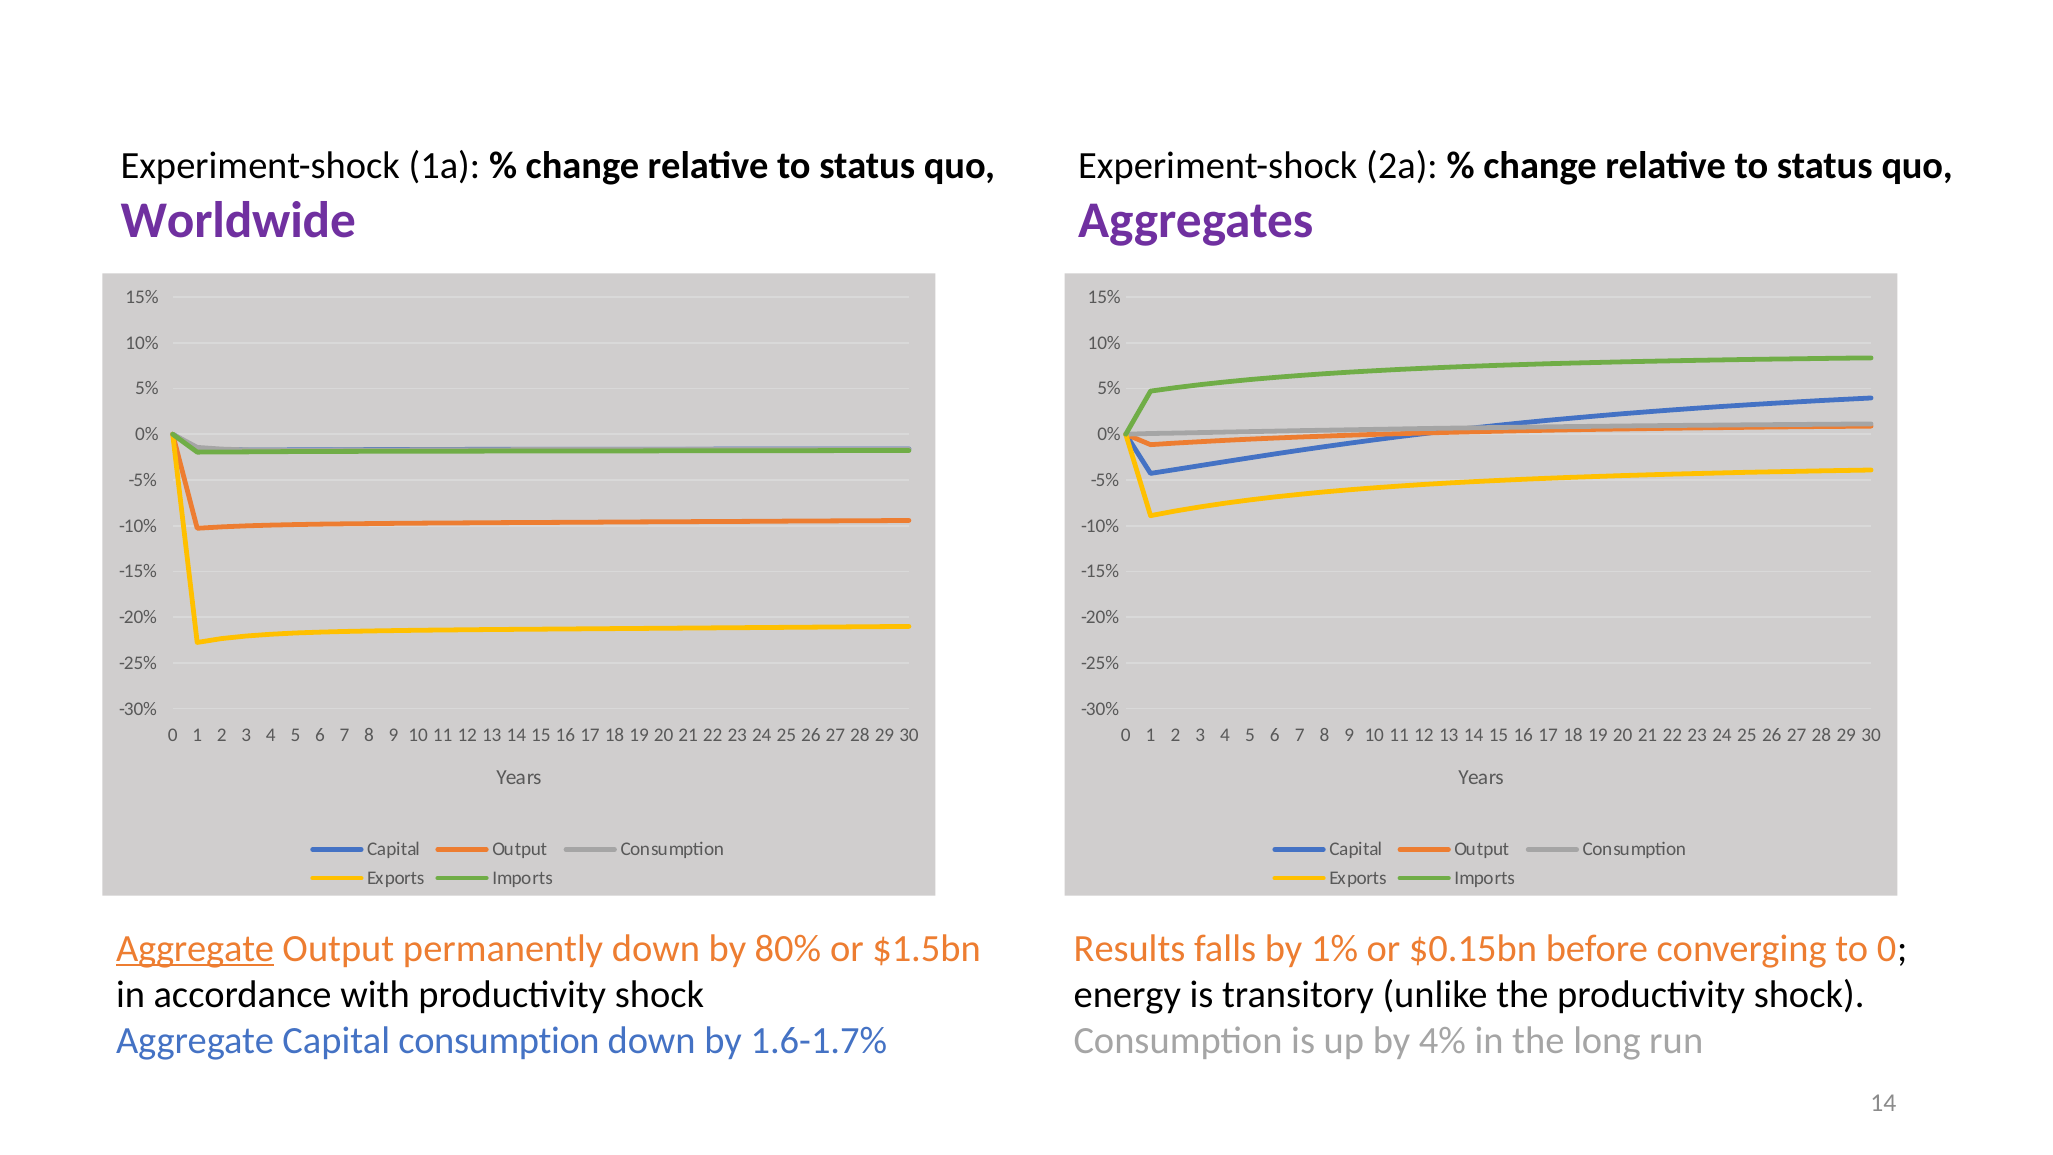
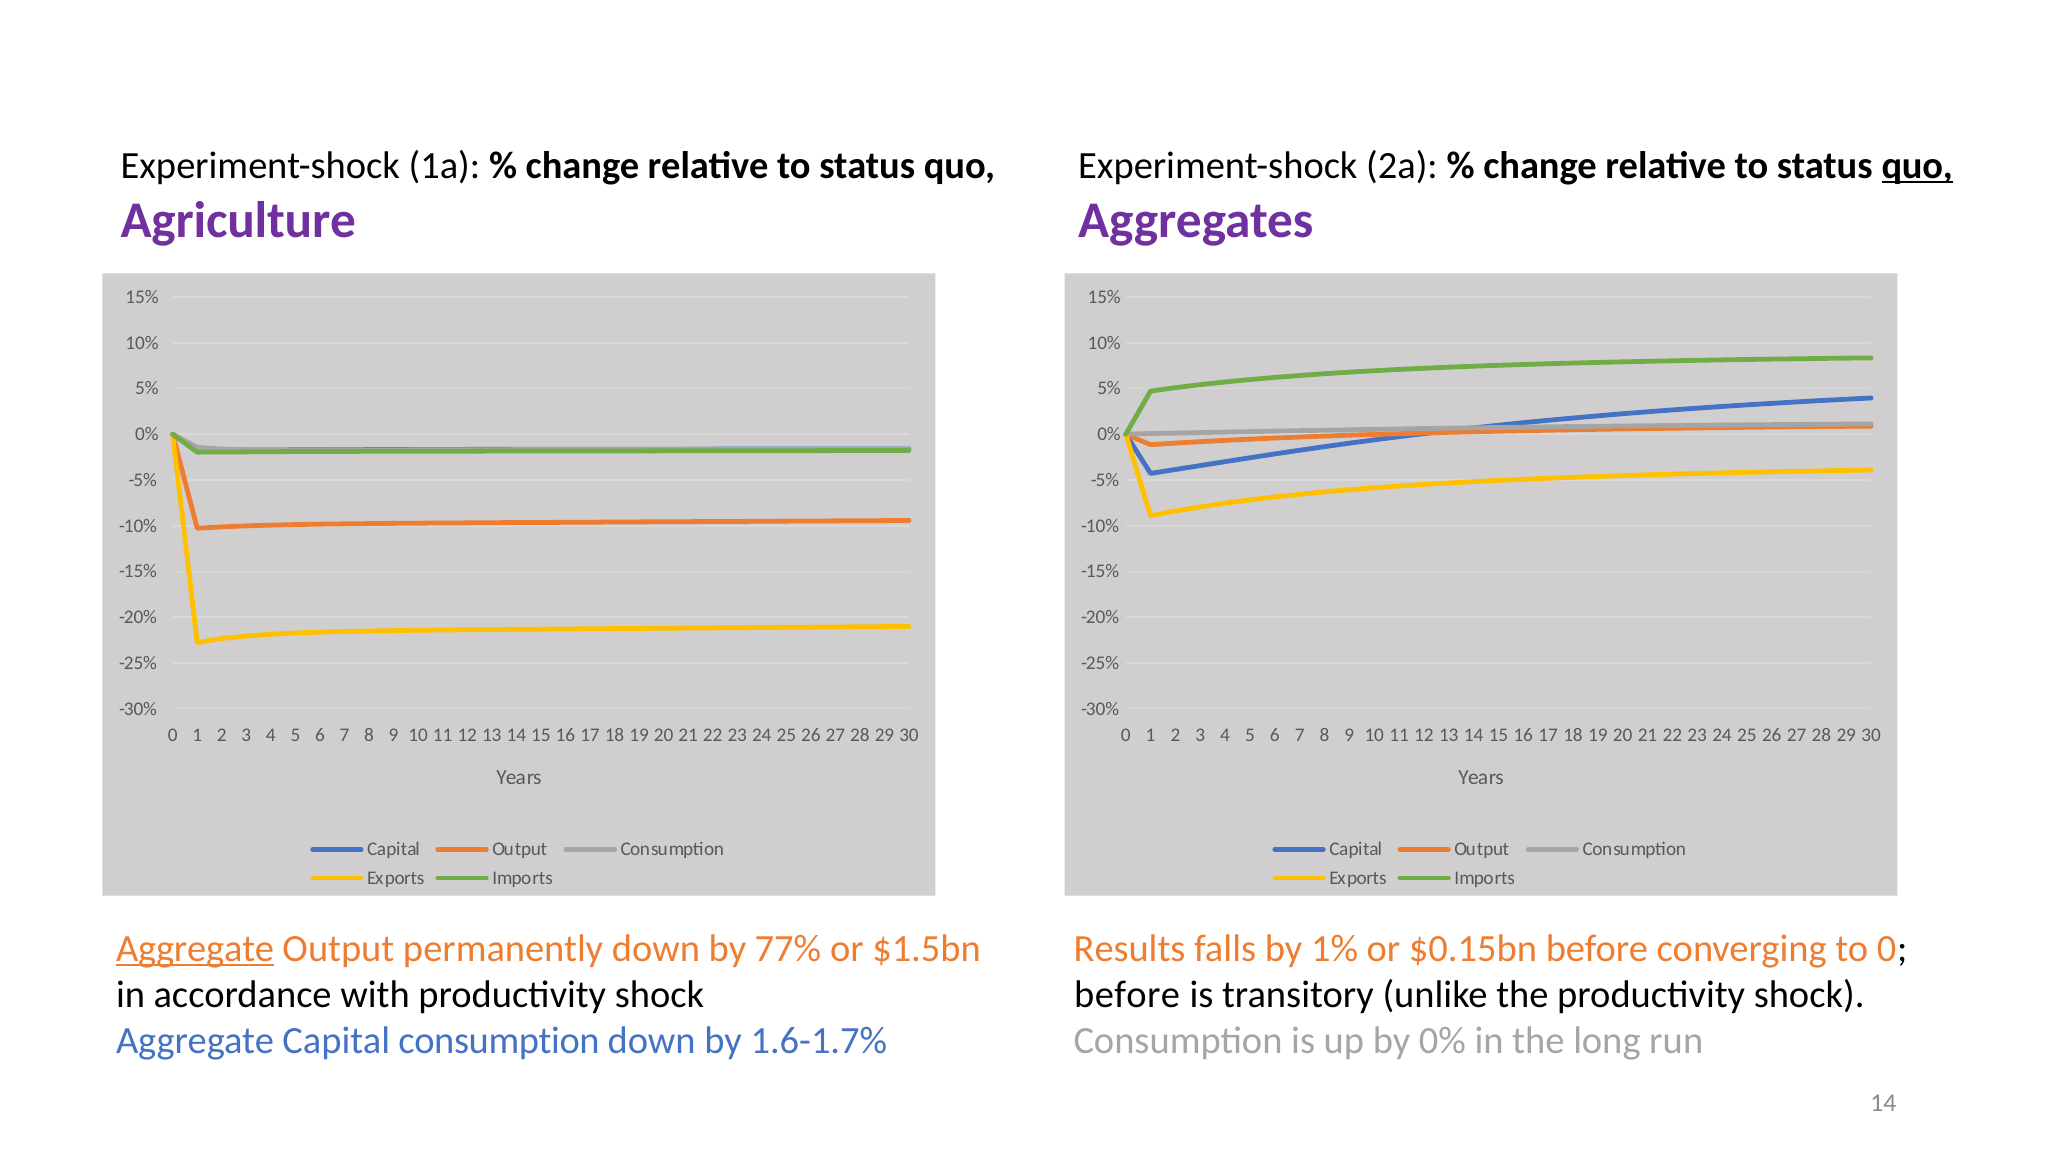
quo underline: none -> present (1917, 165)
Worldwide: Worldwide -> Agriculture (238, 220)
80%: 80% -> 77% (788, 948)
energy: energy -> before (1127, 995)
by 4%: 4% -> 0% (1442, 1041)
